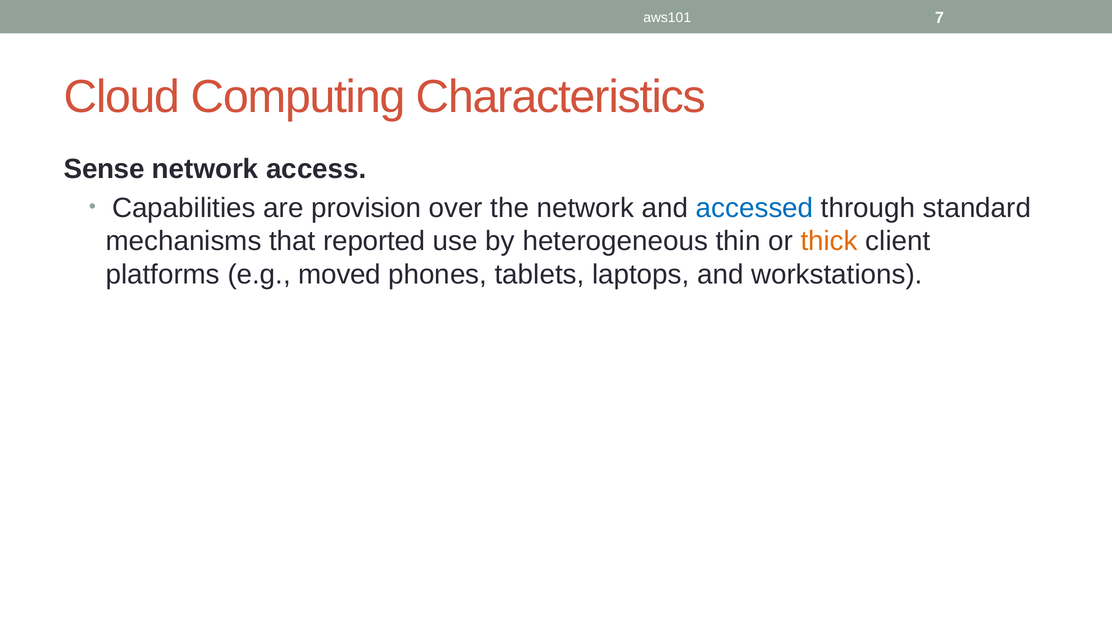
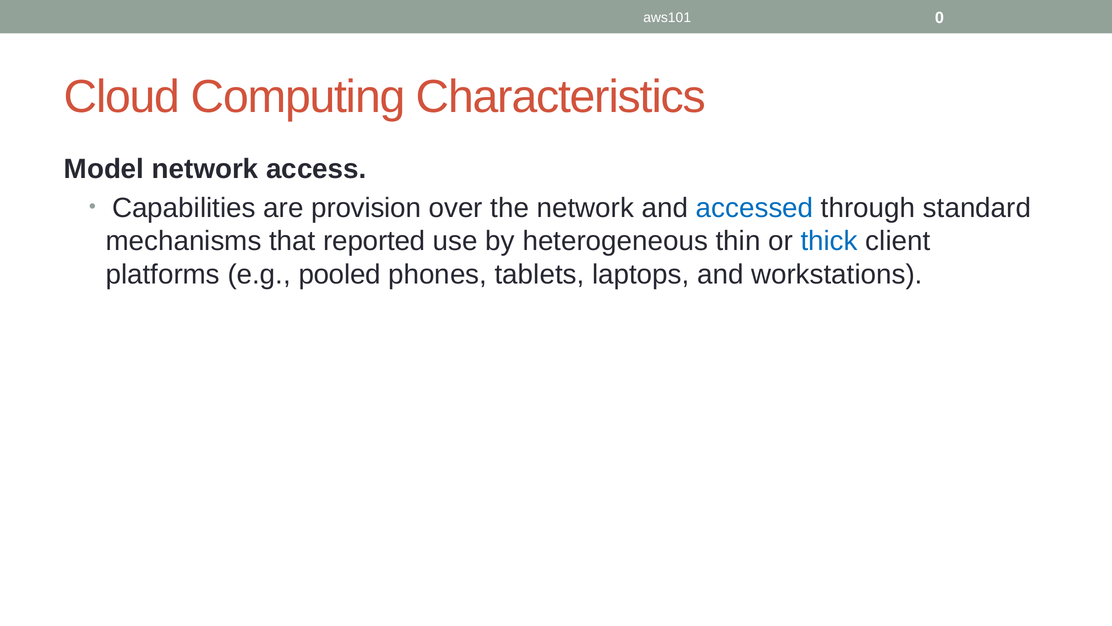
7: 7 -> 0 (939, 18)
Sense: Sense -> Model (104, 169)
thick colour: orange -> blue (829, 241)
moved: moved -> pooled (340, 274)
